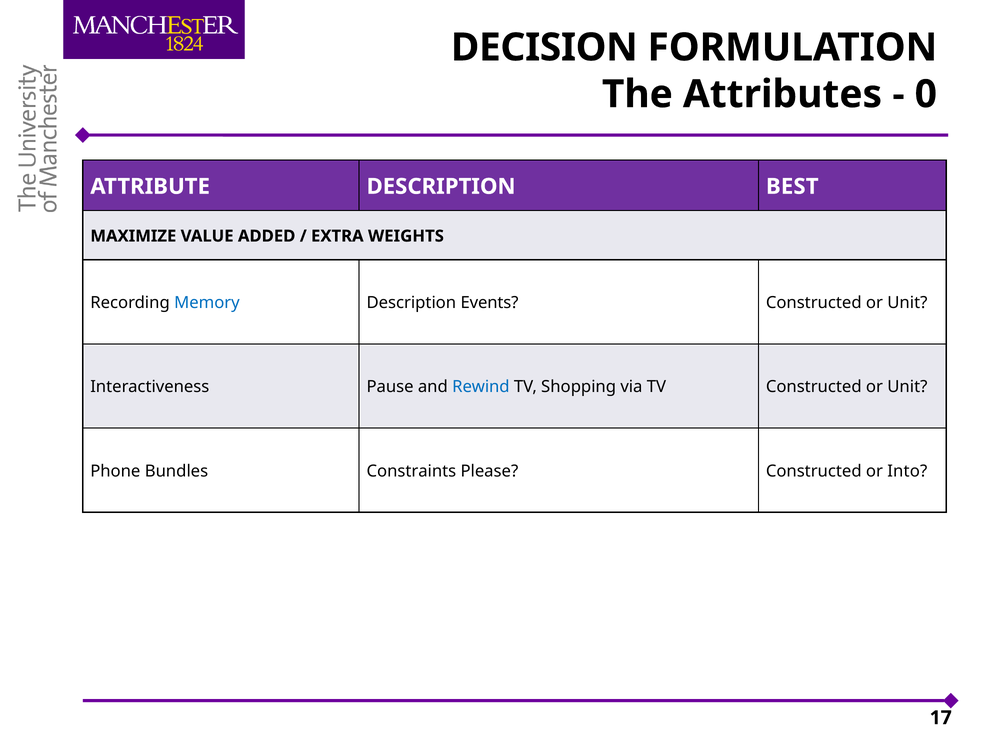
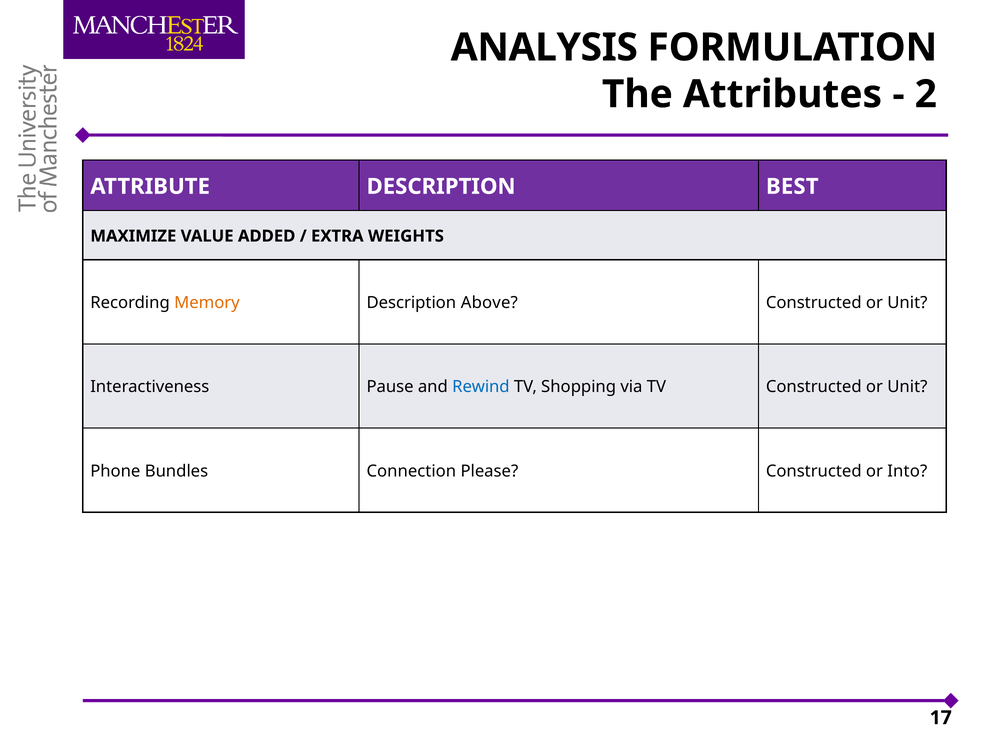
DECISION: DECISION -> ANALYSIS (544, 48)
0: 0 -> 2 (926, 94)
Memory colour: blue -> orange (207, 303)
Events: Events -> Above (489, 303)
Constraints: Constraints -> Connection (411, 471)
